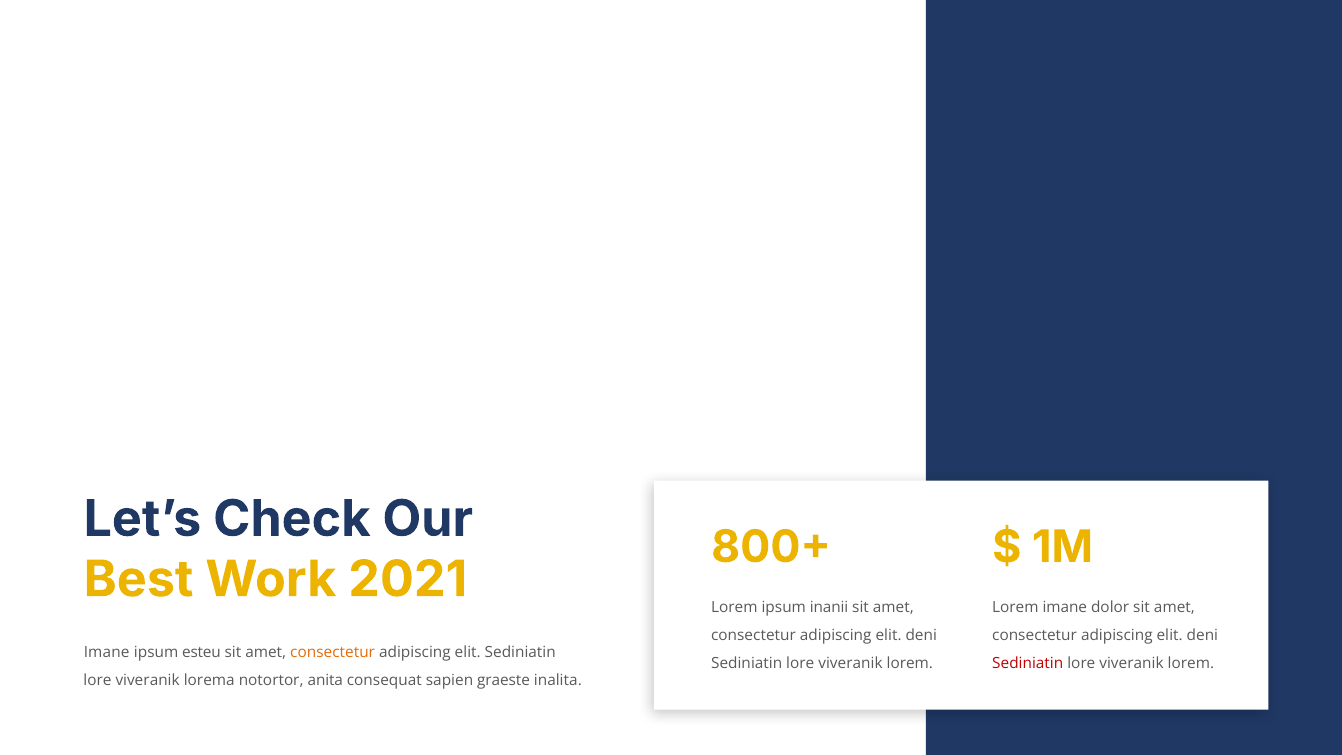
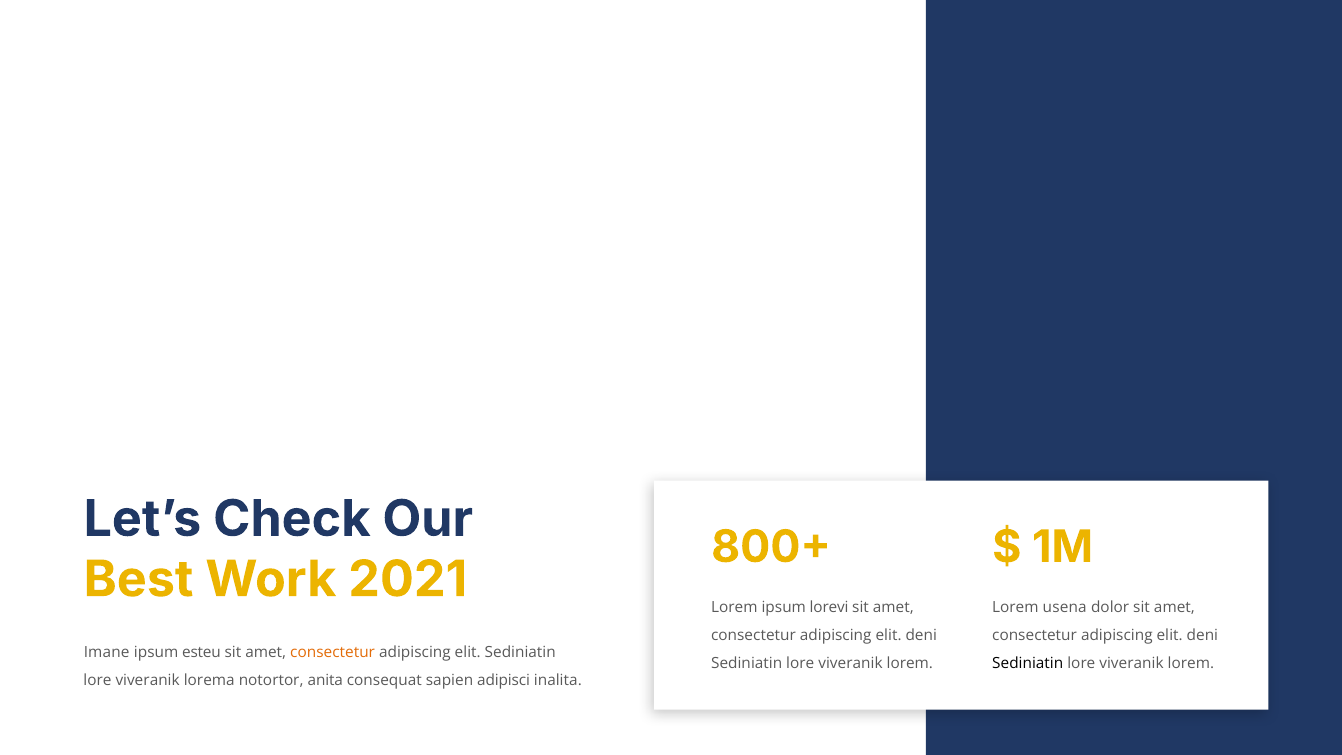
inanii: inanii -> lorevi (829, 608)
Lorem imane: imane -> usena (1065, 608)
Sediniatin colour: red -> black (1028, 663)
graeste: graeste -> adipisci (504, 680)
